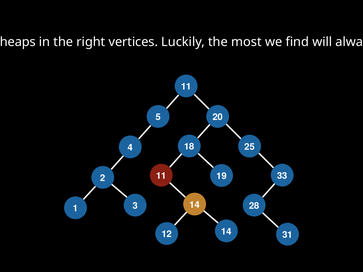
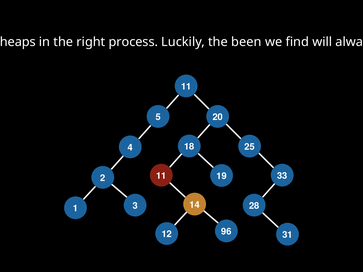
vertices: vertices -> process (133, 42)
most: most -> been (246, 42)
14: 14 -> 96 (226, 232)
